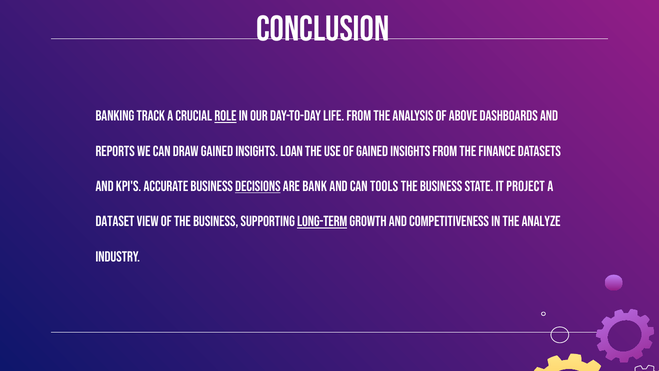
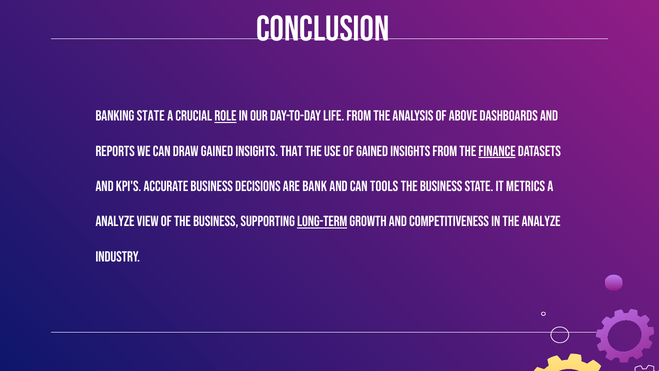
Banking track: track -> state (151, 116)
Loan: Loan -> That (292, 151)
finance underline: none -> present (497, 151)
decisions underline: present -> none (258, 186)
project: project -> metrics (526, 186)
dataset: dataset -> analyze (115, 221)
